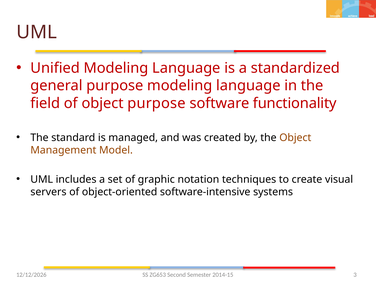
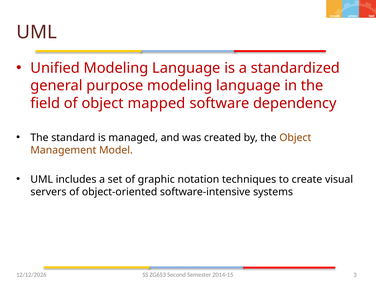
object purpose: purpose -> mapped (156, 103)
functionality: functionality -> dependency (295, 103)
